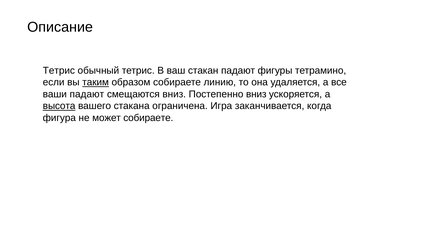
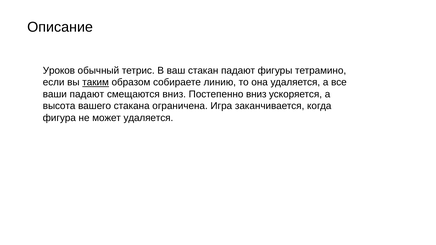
Тетрис: Тетрис -> Уроков (59, 71)
высота underline: present -> none (59, 106)
может собираете: собираете -> удаляется (148, 118)
